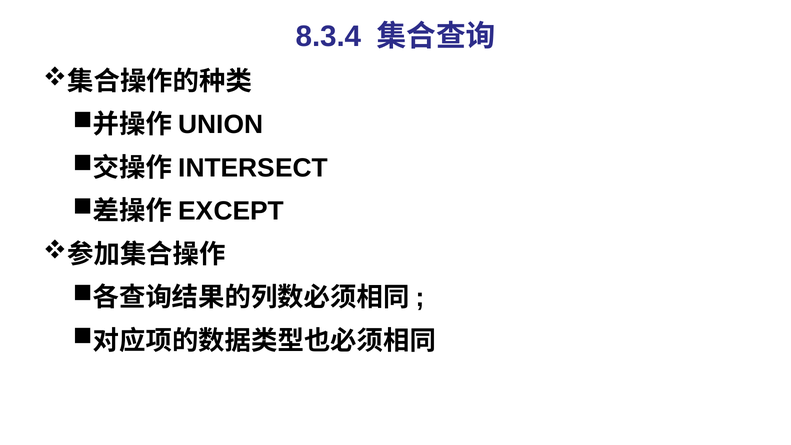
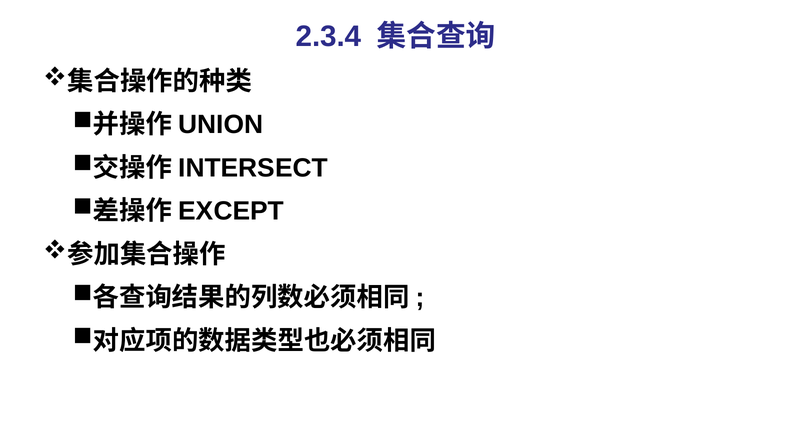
8.3.4: 8.3.4 -> 2.3.4 (328, 37)
